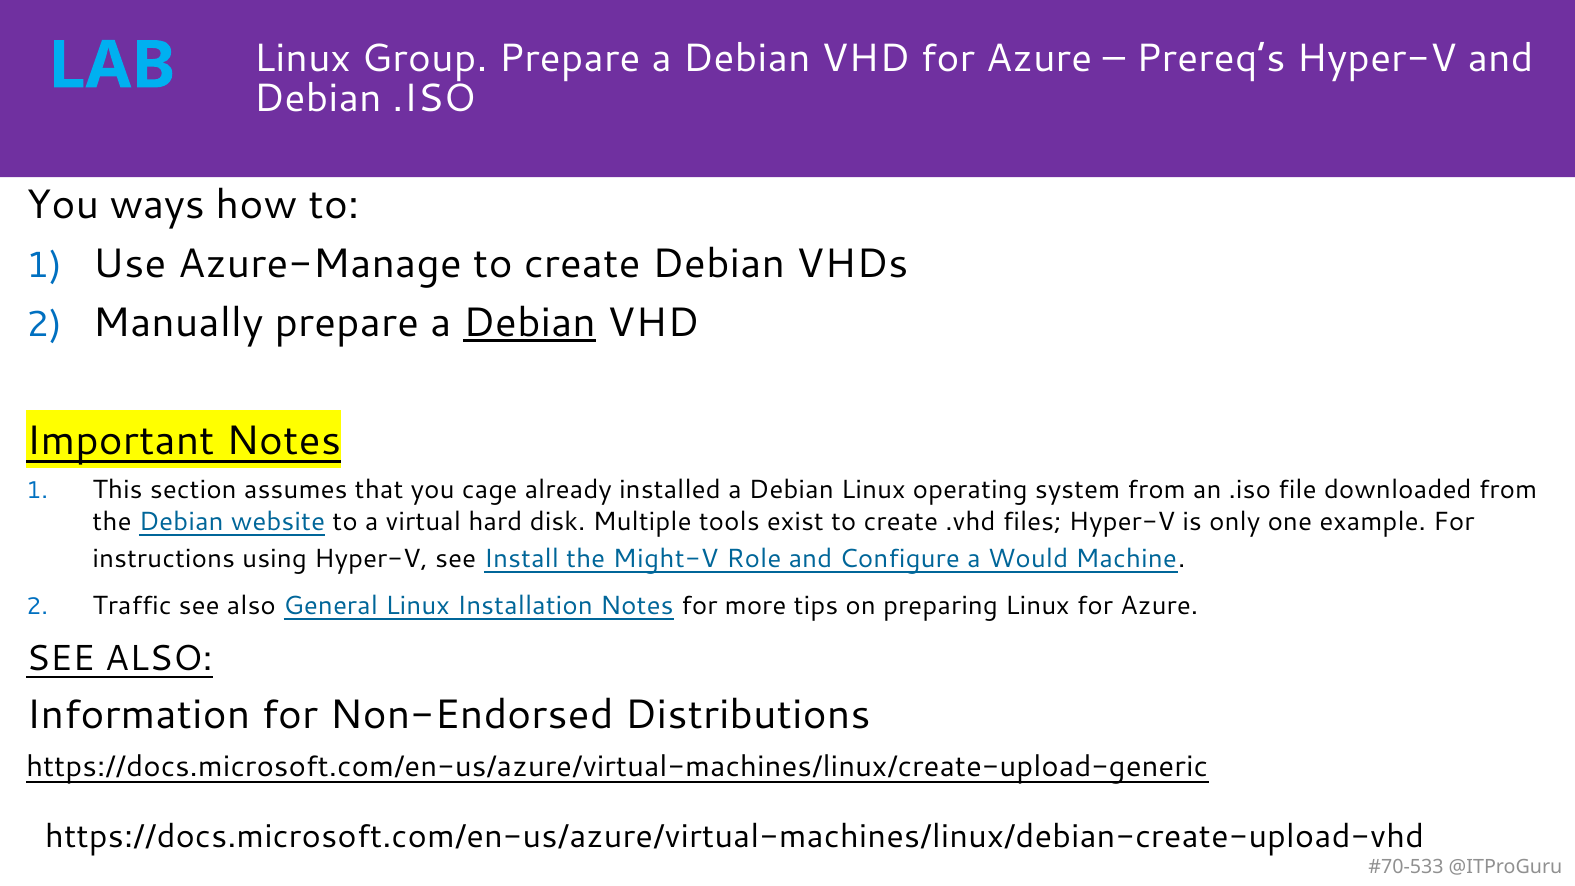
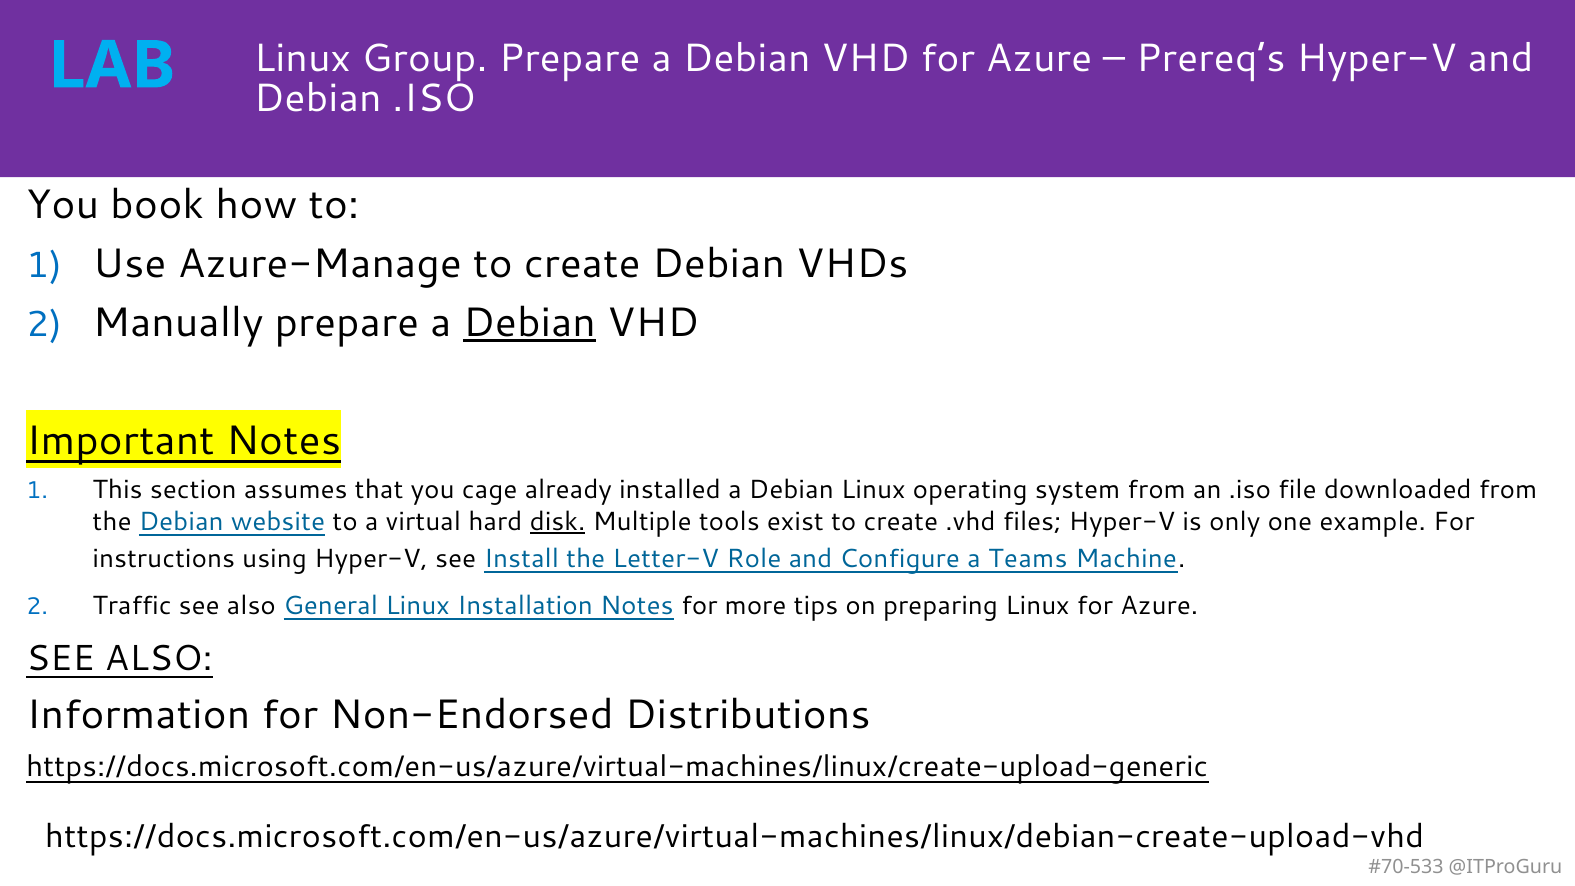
ways: ways -> book (157, 205)
disk underline: none -> present (558, 522)
Might-V: Might-V -> Letter-V (666, 559)
Would: Would -> Teams (1028, 559)
